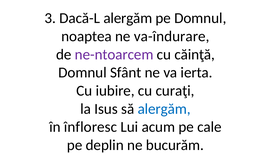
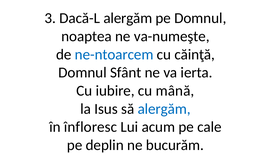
va-îndurare: va-îndurare -> va-numeşte (172, 36)
ne-ntoarcem colour: purple -> blue (114, 54)
curaţi: curaţi -> mână (175, 90)
